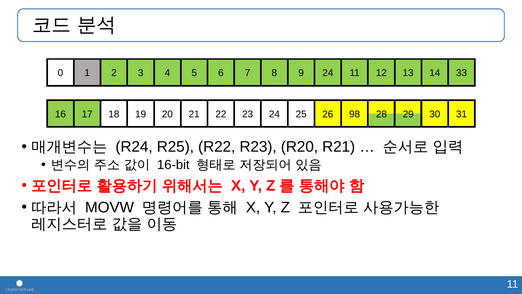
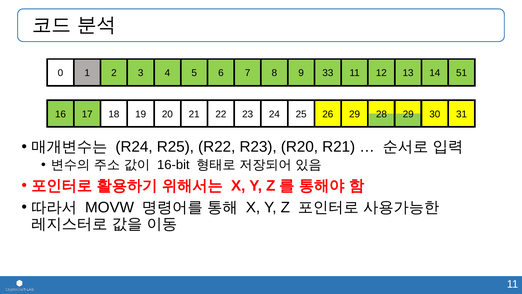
9 24: 24 -> 33 (328, 73)
33: 33 -> 51 (462, 73)
26 98: 98 -> 29 (355, 114)
